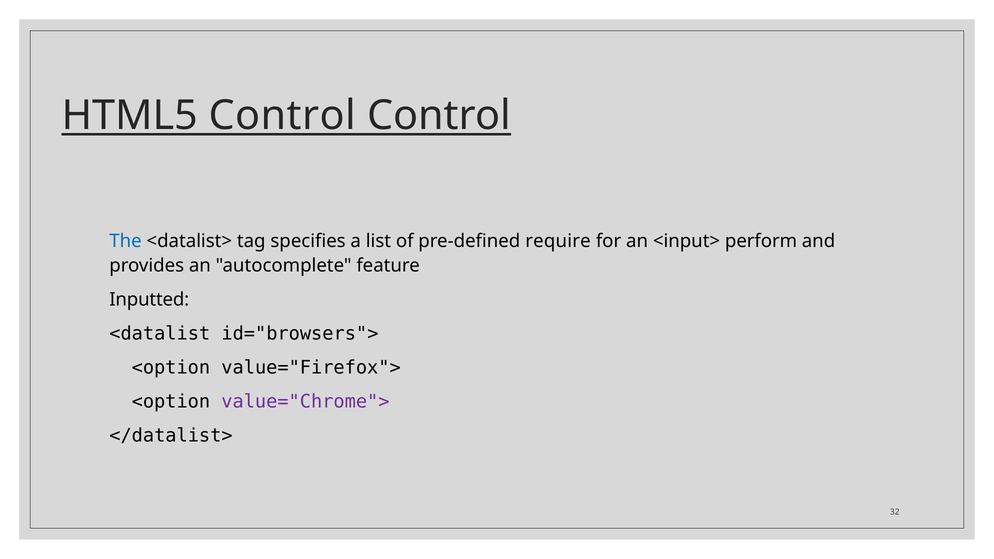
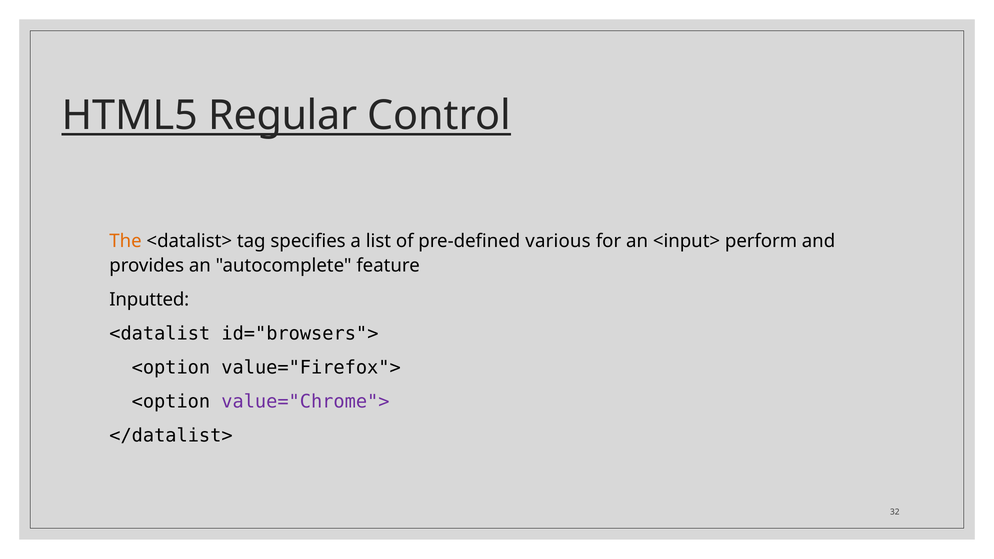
HTML5 Control: Control -> Regular (283, 115)
The colour: blue -> orange (126, 241)
require: require -> various (558, 241)
